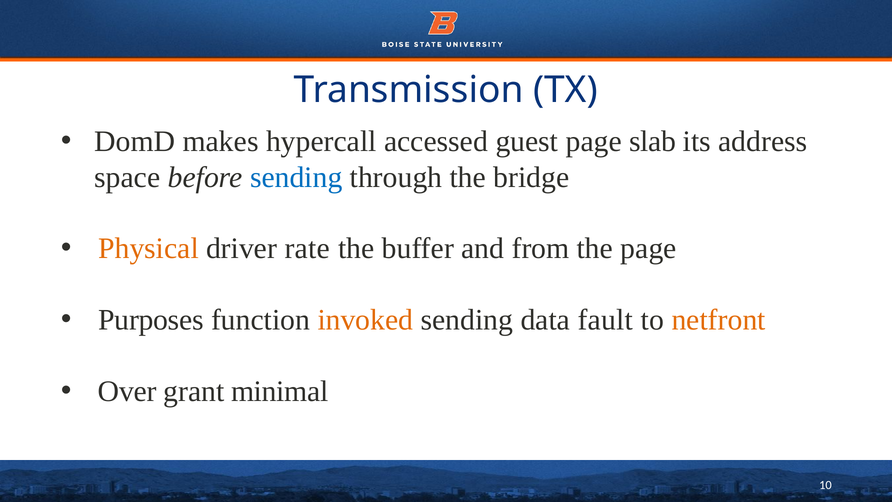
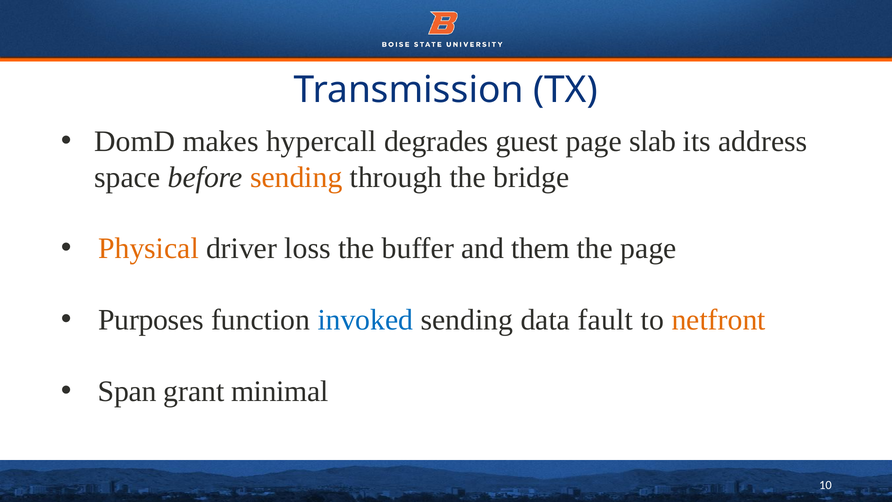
accessed: accessed -> degrades (436, 141)
sending colour: blue -> orange (296, 177)
rate: rate -> loss (308, 249)
from: from -> them (541, 249)
invoked colour: orange -> blue (365, 320)
Over: Over -> Span (127, 391)
